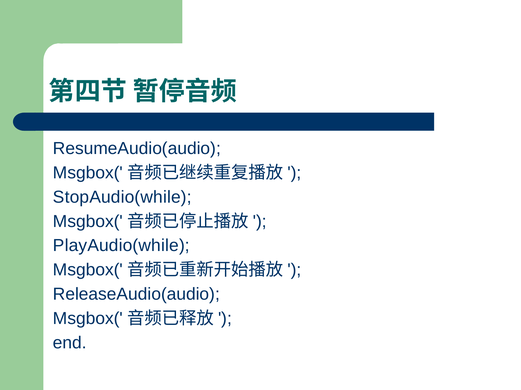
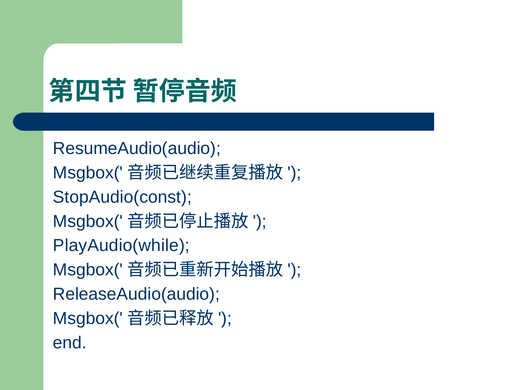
StopAudio(while: StopAudio(while -> StopAudio(const (122, 197)
